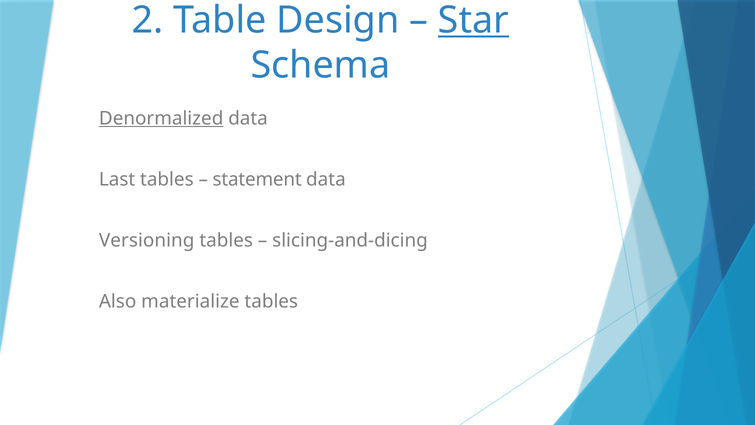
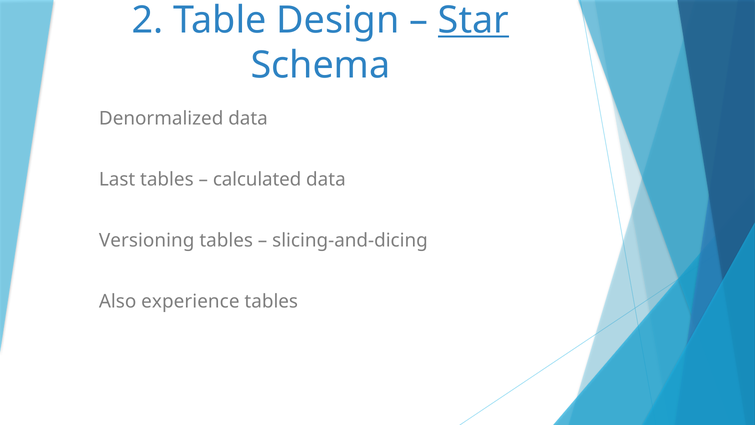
Denormalized underline: present -> none (161, 118)
statement: statement -> calculated (257, 179)
materialize: materialize -> experience (190, 301)
